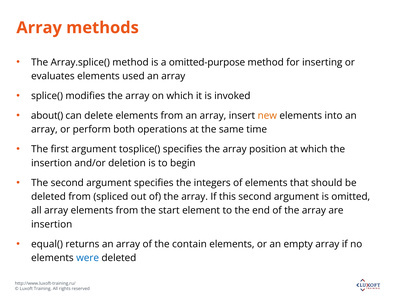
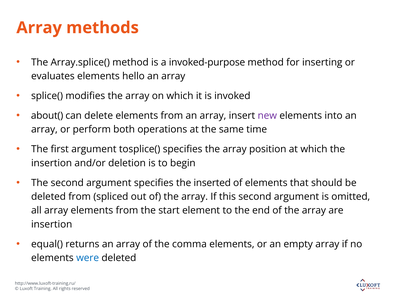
omitted-purpose: omitted-purpose -> invoked-purpose (207, 62)
used: used -> hello (133, 76)
new colour: orange -> purple (267, 116)
integers: integers -> inserted (212, 183)
contain: contain -> comma (189, 244)
